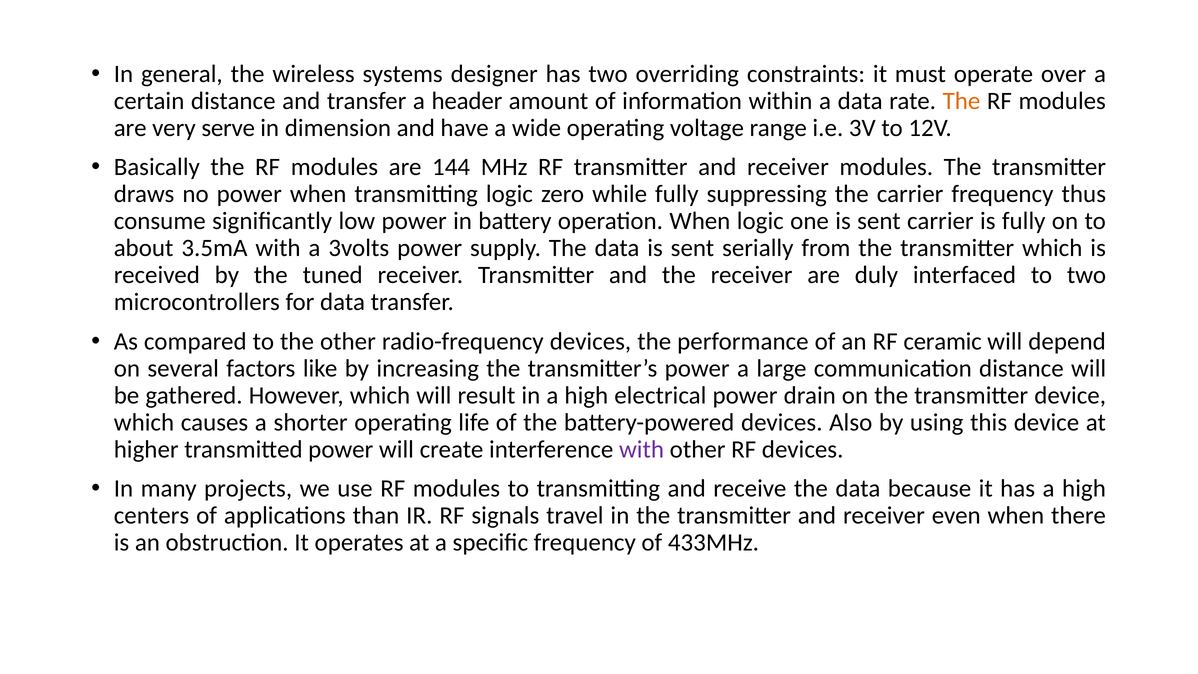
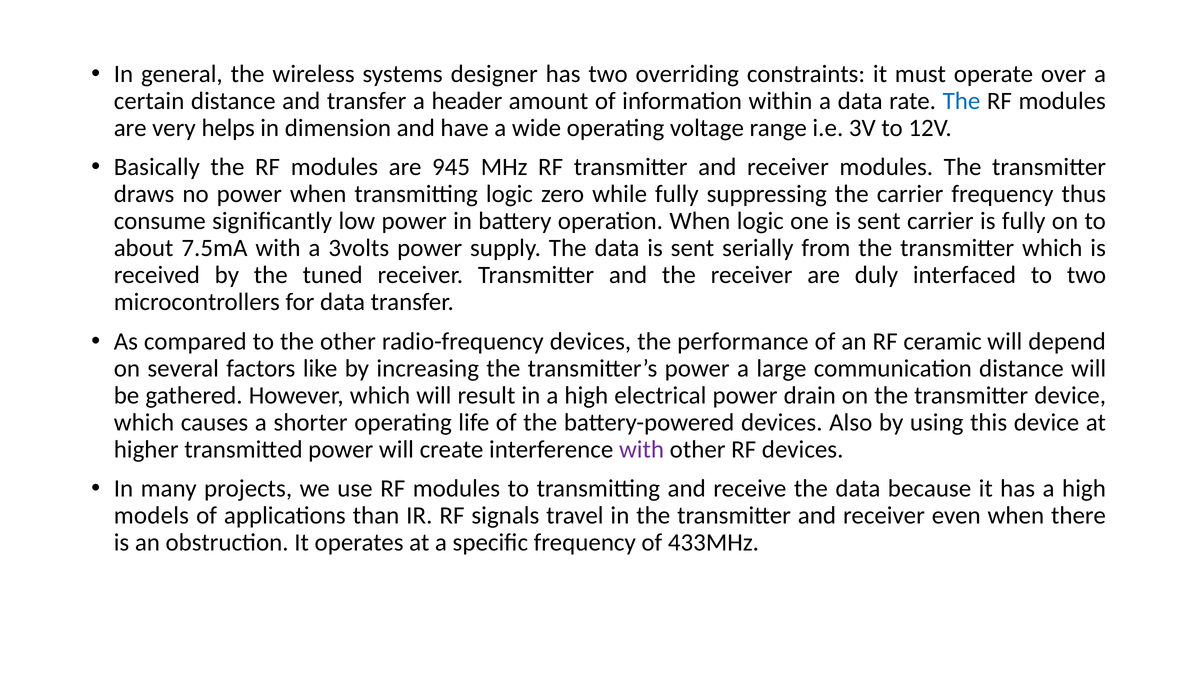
The colour: orange -> blue (961, 101)
serve: serve -> helps (228, 128)
144: 144 -> 945 (451, 167)
3.5mA: 3.5mA -> 7.5mA (214, 248)
centers: centers -> models (151, 516)
